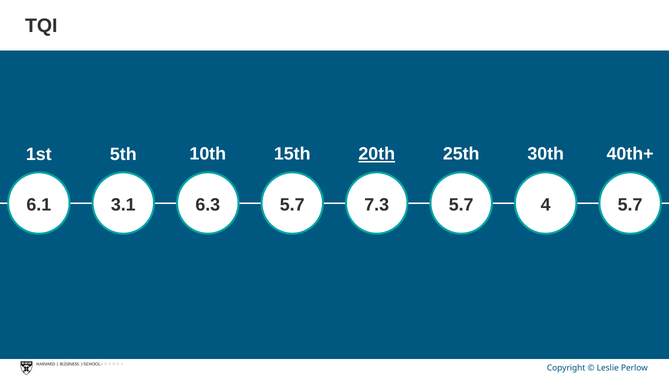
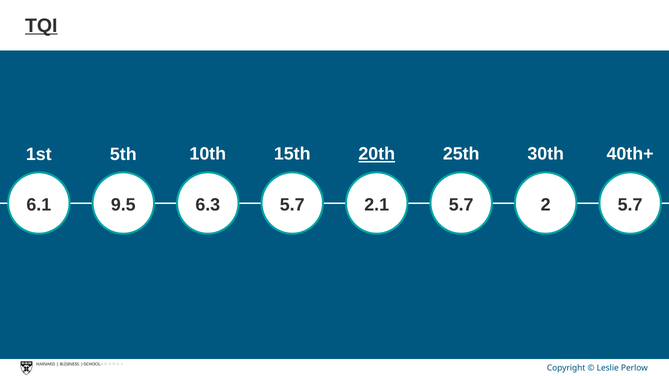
TQI underline: none -> present (41, 26)
3.1: 3.1 -> 9.5 (123, 205)
7.3: 7.3 -> 2.1 (377, 205)
4: 4 -> 2 (546, 205)
